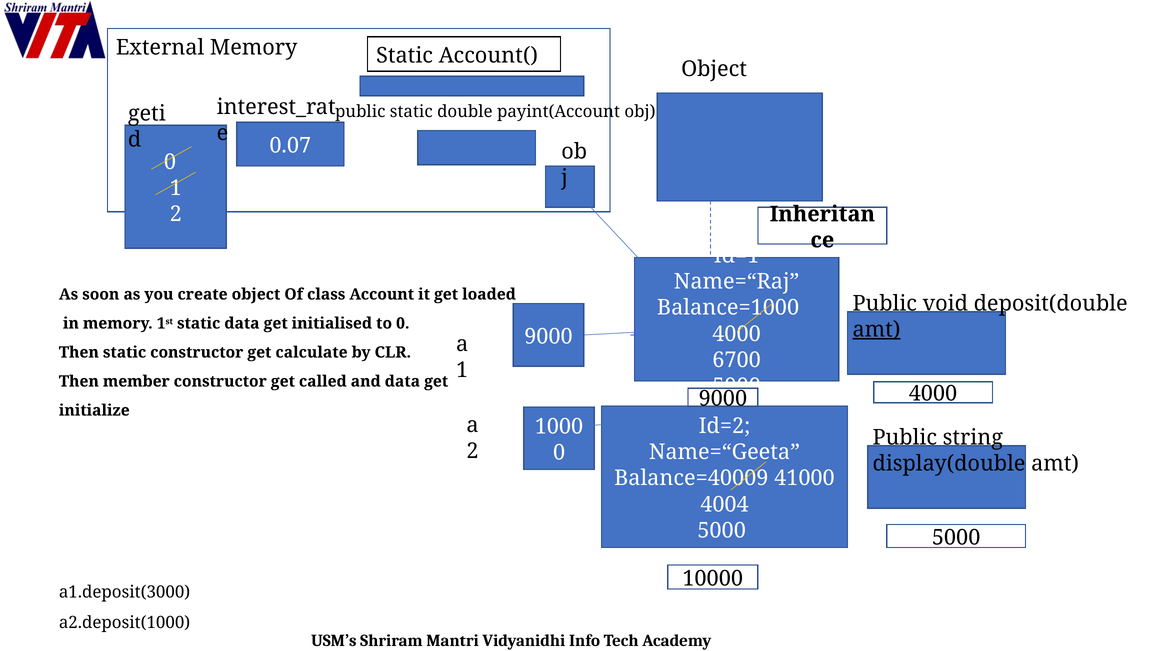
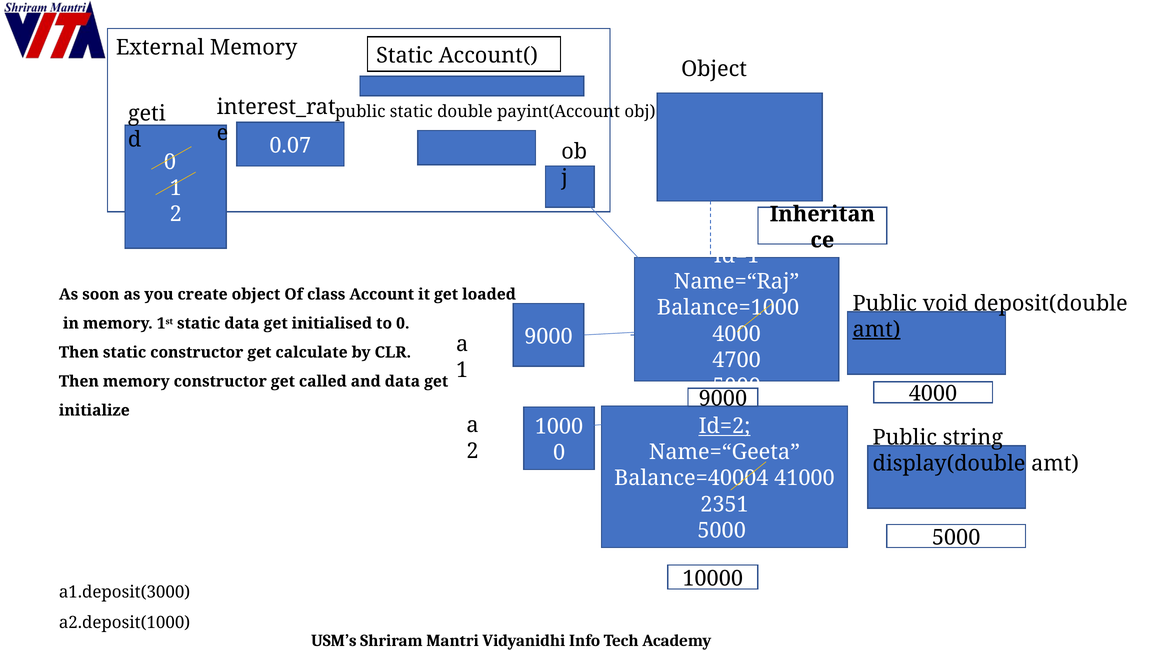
6700: 6700 -> 4700 (737, 360)
Then member: member -> memory (136, 382)
Id=2 underline: none -> present (724, 426)
Balance=40009: Balance=40009 -> Balance=40004 (691, 479)
4004: 4004 -> 2351 (725, 505)
